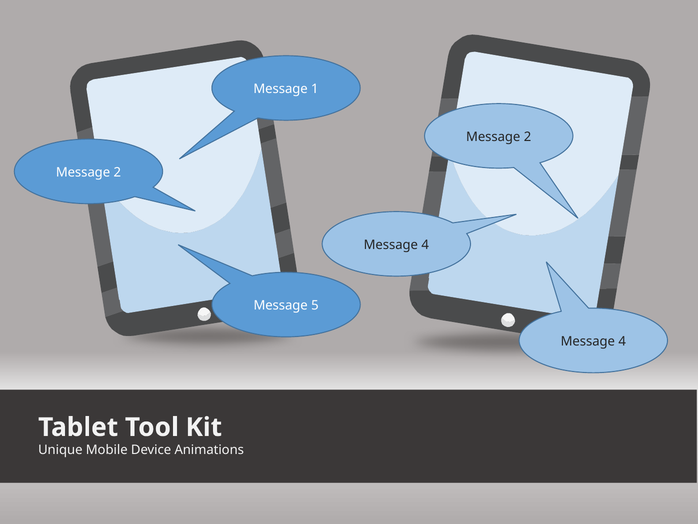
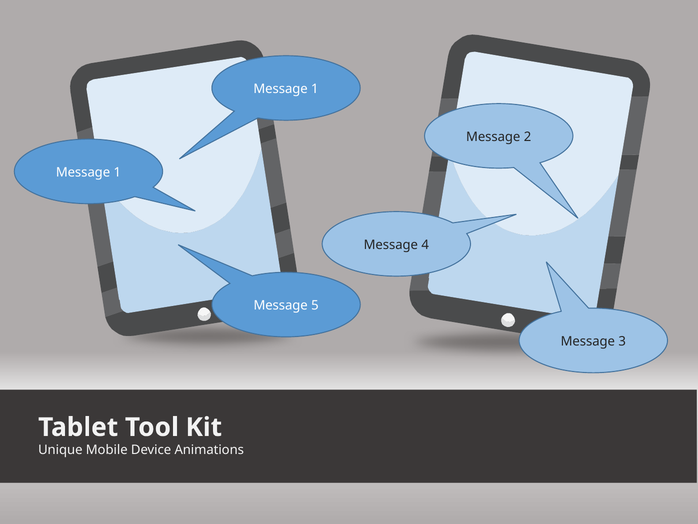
2: 2 -> 1 (117, 172)
4: 4 -> 3 (622, 341)
